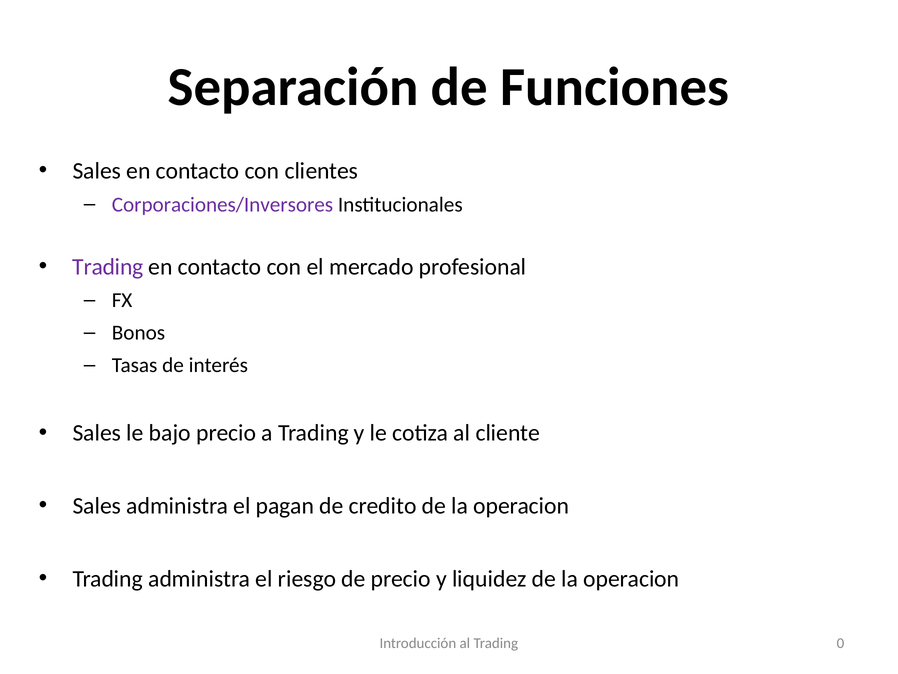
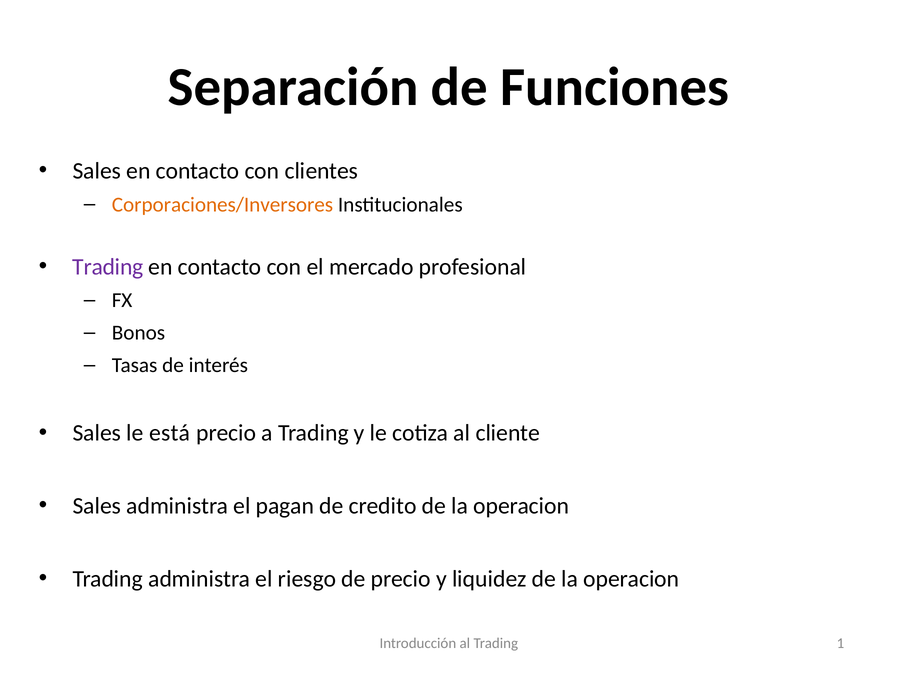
Corporaciones/Inversores colour: purple -> orange (222, 204)
bajo: bajo -> está (170, 433)
0: 0 -> 1 (840, 643)
